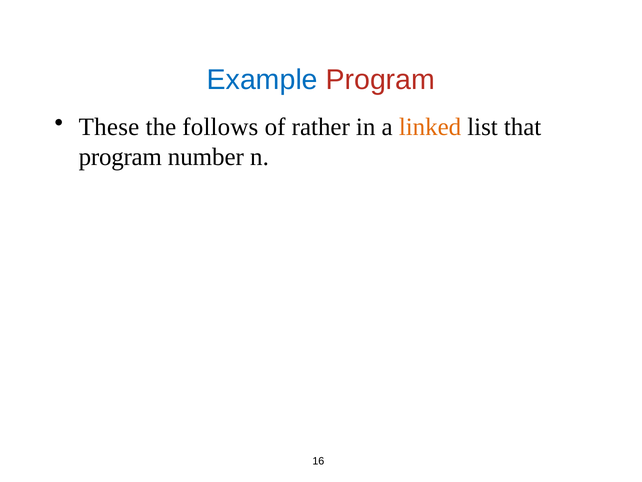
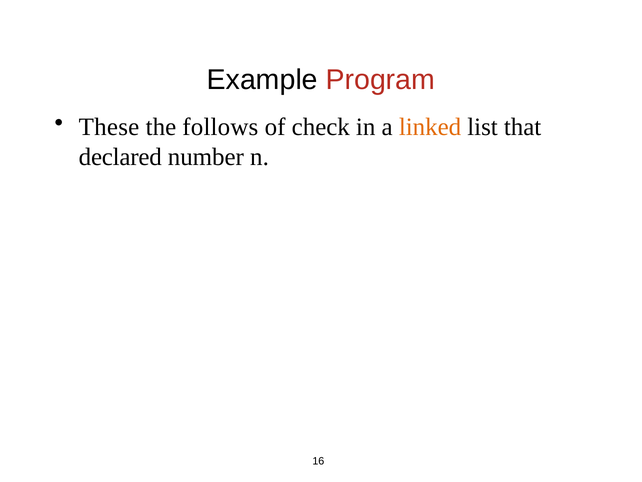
Example colour: blue -> black (262, 80)
rather: rather -> check (321, 127)
program: program -> declared (120, 157)
